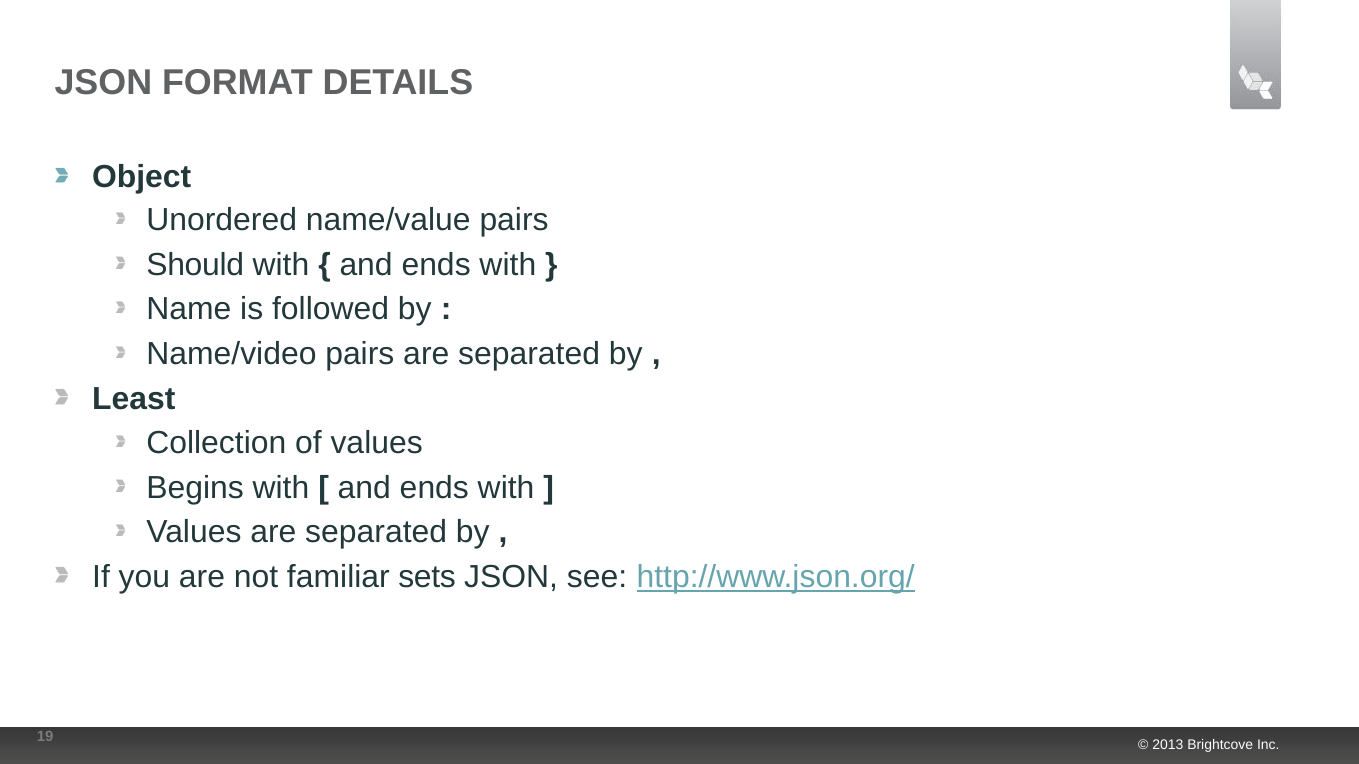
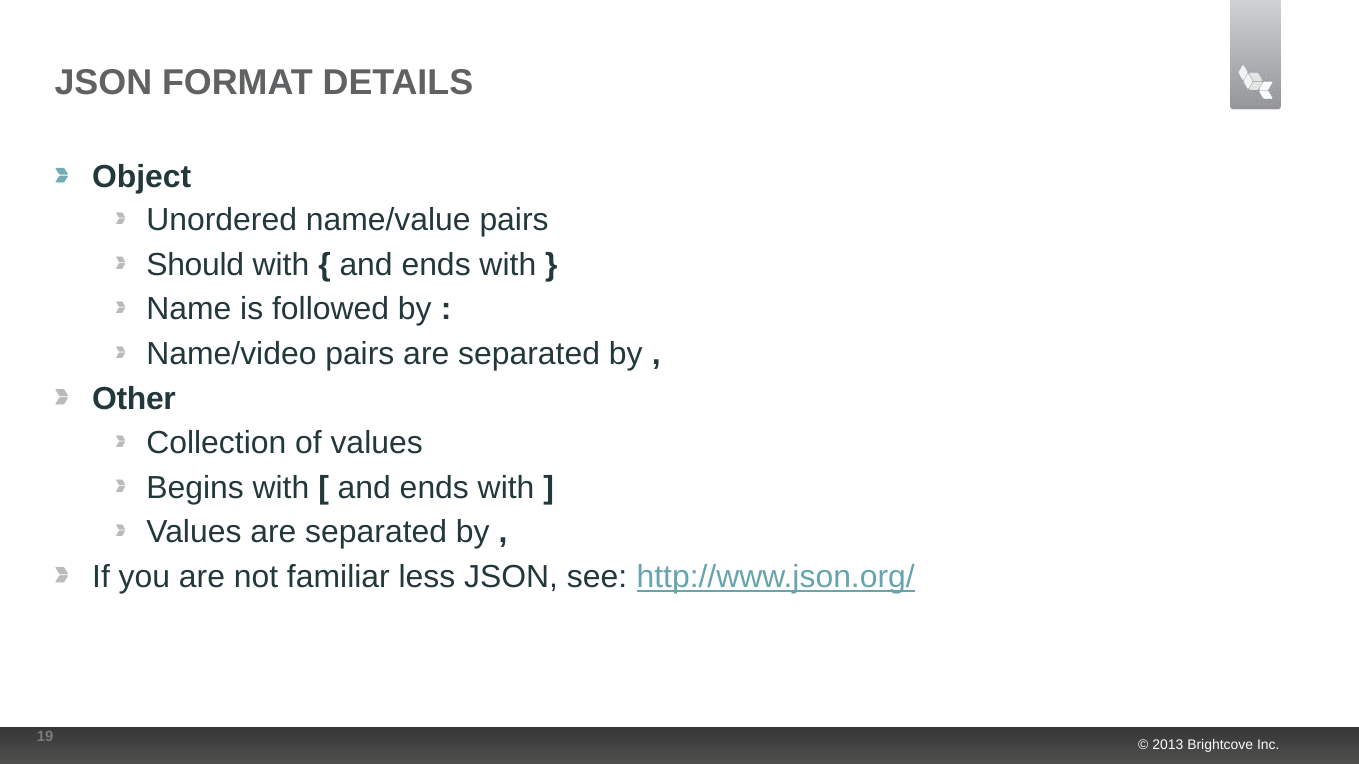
Least: Least -> Other (134, 399)
sets: sets -> less (427, 577)
